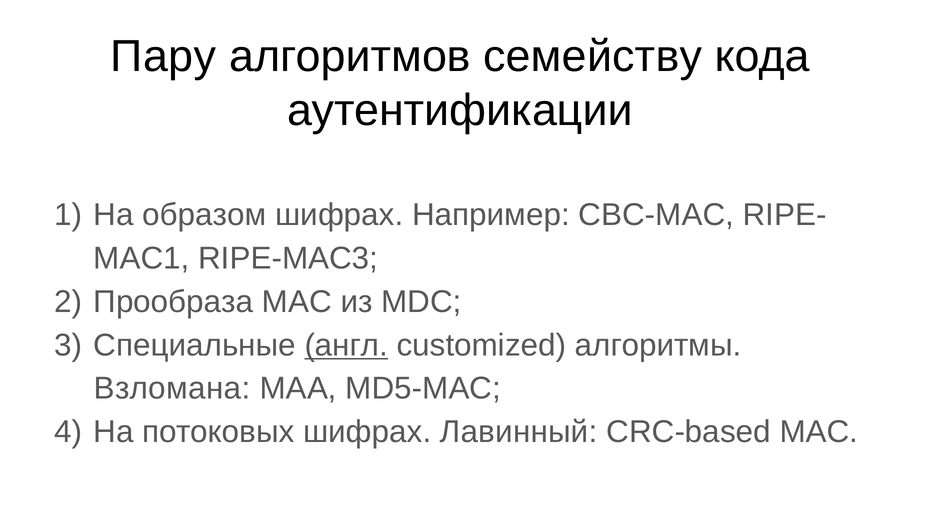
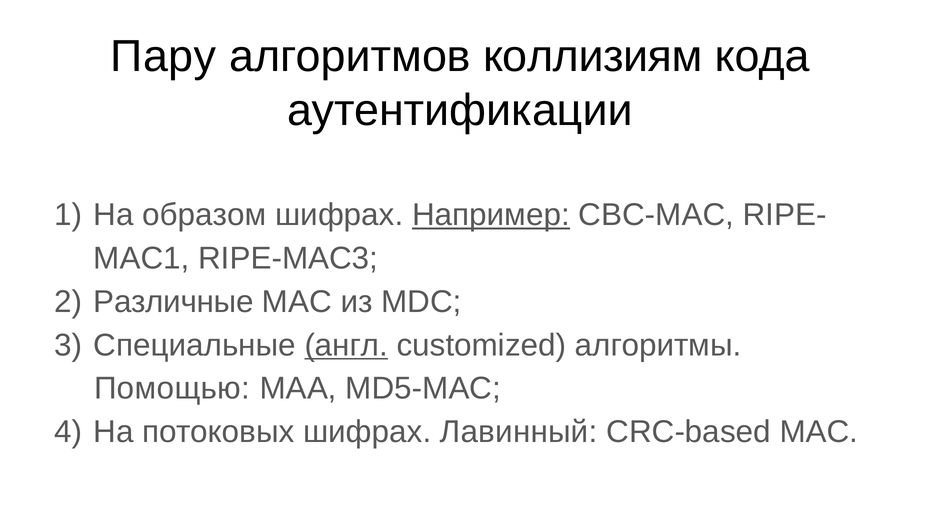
семейству: семейству -> коллизиям (593, 57)
Например underline: none -> present (491, 215)
Прообраза: Прообраза -> Различные (173, 302)
Взломана: Взломана -> Помощью (172, 389)
